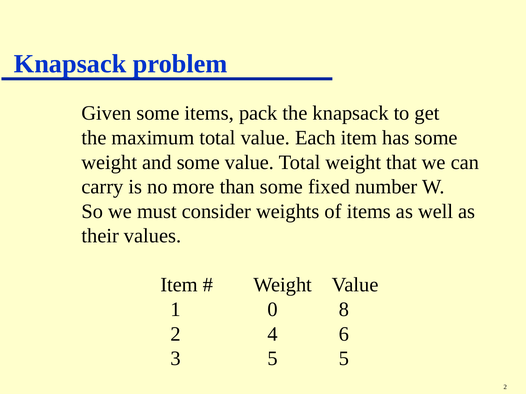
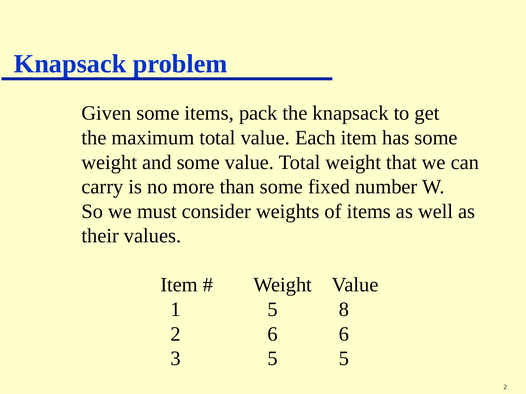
1 0: 0 -> 5 (273, 310)
2 4: 4 -> 6 (273, 334)
